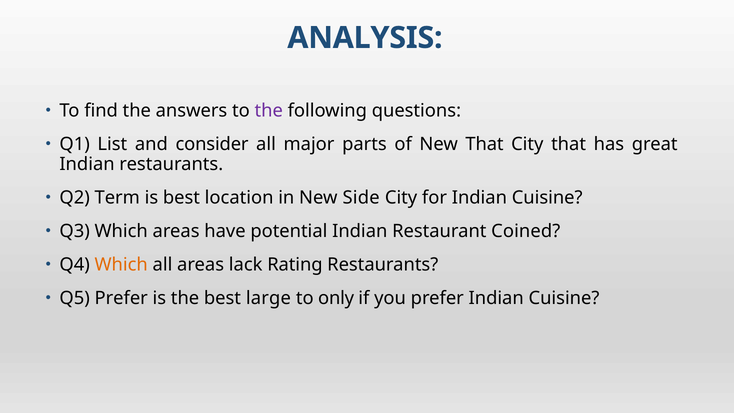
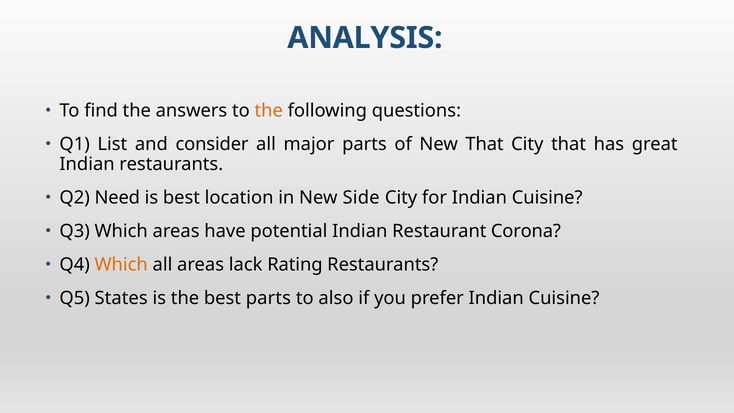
the colour: purple -> orange (269, 111)
Term: Term -> Need (117, 198)
Coined: Coined -> Corona (526, 231)
Q5 Prefer: Prefer -> States (121, 298)
best large: large -> parts (268, 298)
only: only -> also (336, 298)
